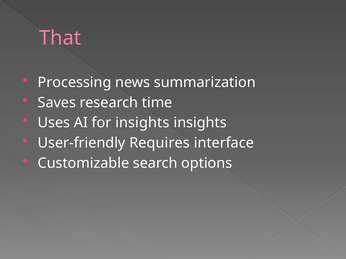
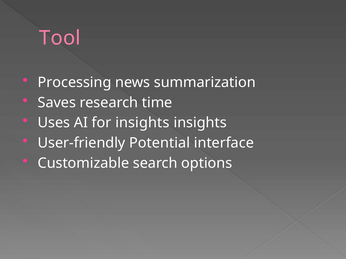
That: That -> Tool (60, 38)
Requires: Requires -> Potential (160, 143)
